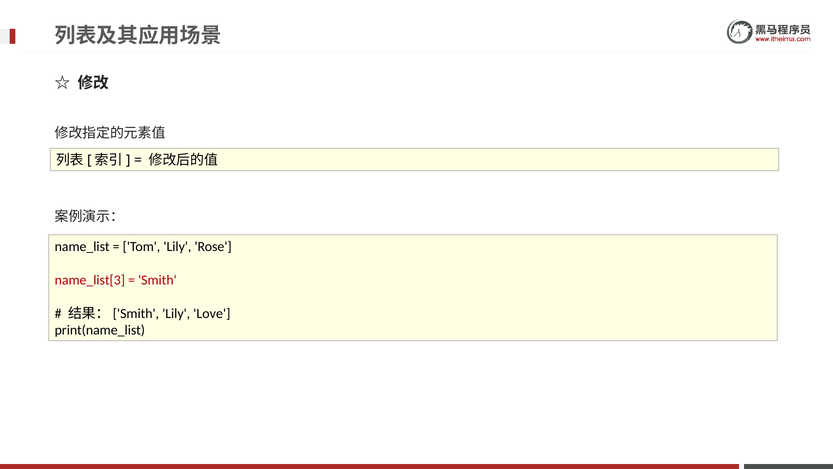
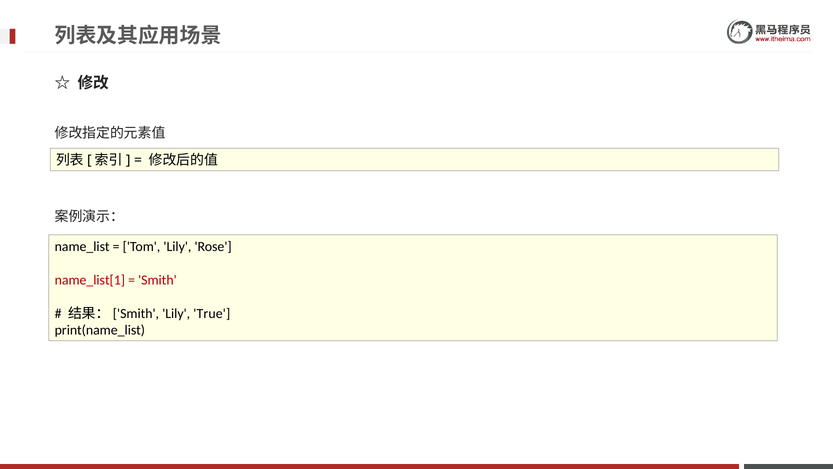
name_list[3: name_list[3 -> name_list[1 (90, 280)
Love: Love -> True (212, 313)
